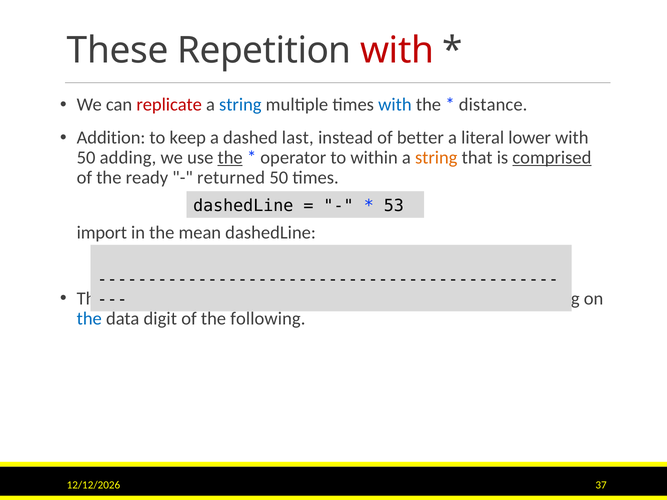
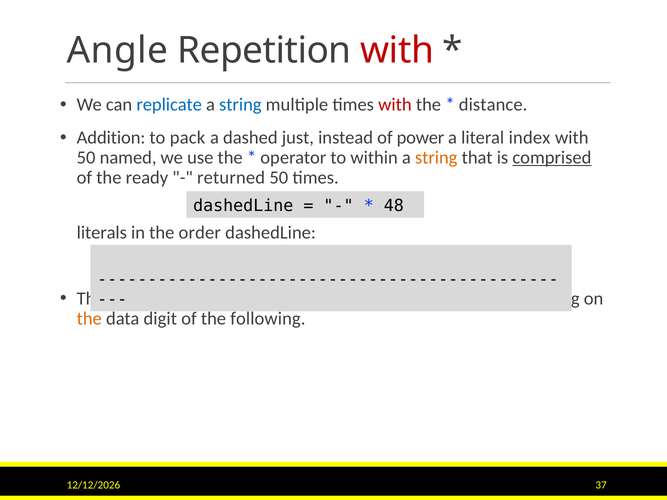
These: These -> Angle (117, 51)
replicate colour: red -> blue (169, 105)
with colour: blue -> red (395, 105)
keep: keep -> pack (188, 138)
last: last -> just (298, 138)
better: better -> power (420, 138)
lower: lower -> index (530, 138)
adding: adding -> named (128, 158)
the underline: present -> none (230, 158)
53: 53 -> 48 (394, 206)
import: import -> literals (102, 233)
mean: mean -> order (200, 233)
the colour: blue -> orange (89, 319)
